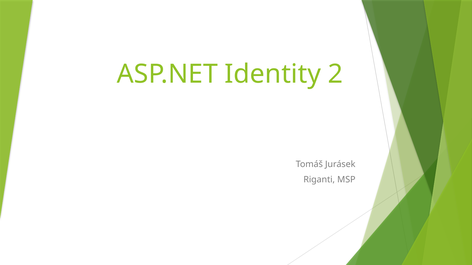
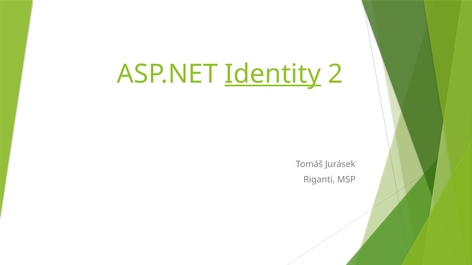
Identity underline: none -> present (273, 74)
